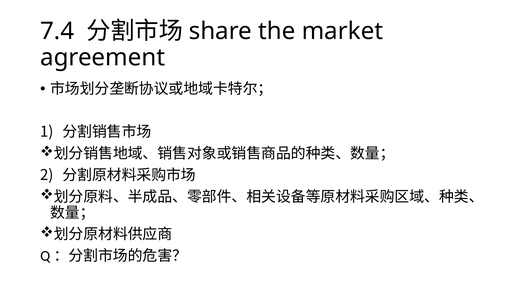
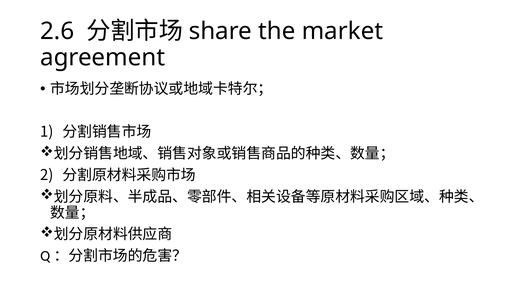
7.4: 7.4 -> 2.6 (57, 31)
